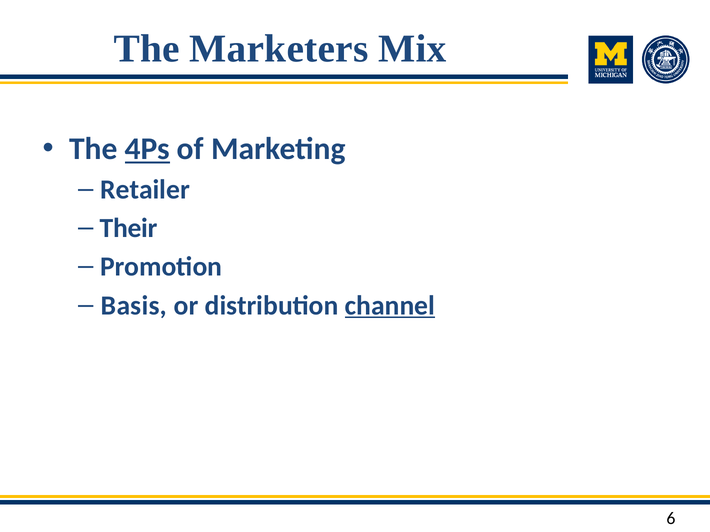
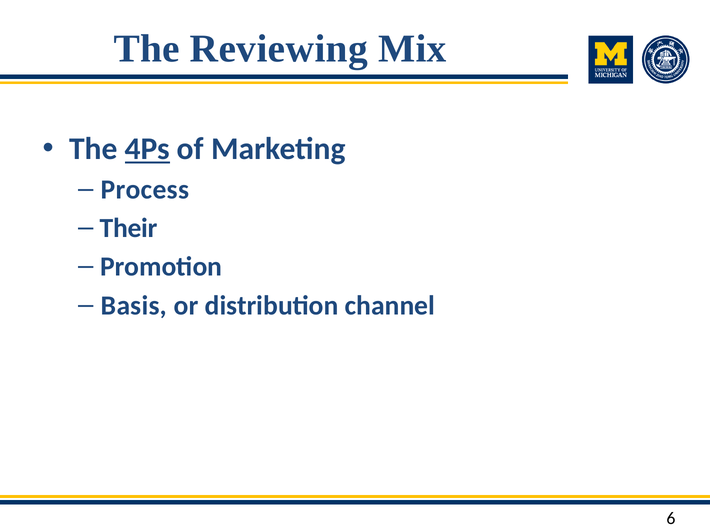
Marketers: Marketers -> Reviewing (279, 49)
Retailer: Retailer -> Process (145, 190)
channel underline: present -> none (390, 306)
